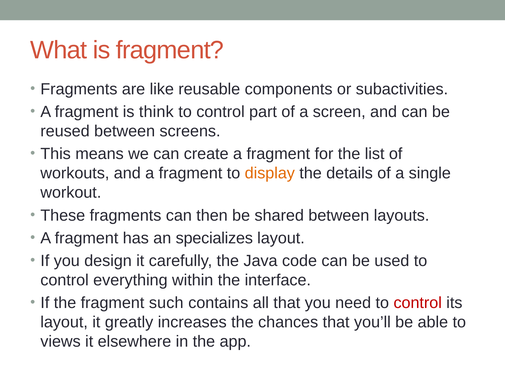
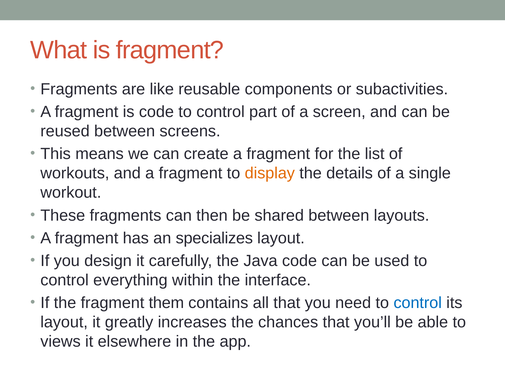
is think: think -> code (156, 112)
such: such -> them (166, 303)
control colour: red -> blue (418, 303)
